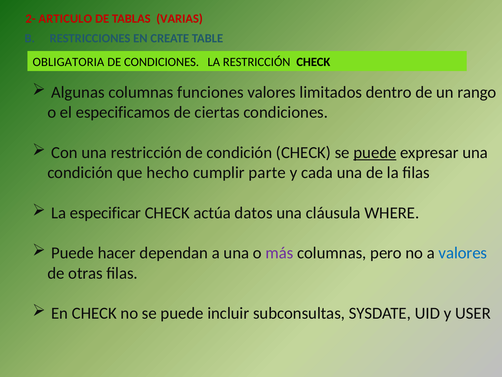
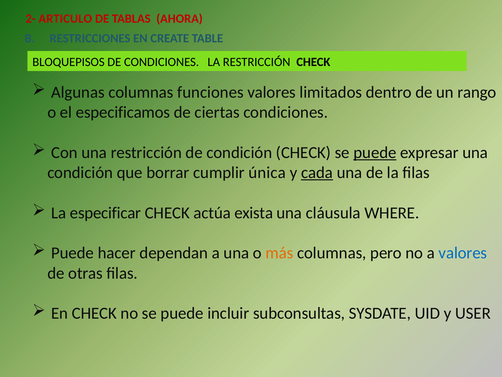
VARIAS: VARIAS -> AHORA (179, 19)
OBLIGATORIA: OBLIGATORIA -> BLOQUEPISOS (69, 62)
hecho: hecho -> borrar (168, 172)
parte: parte -> única (267, 172)
cada underline: none -> present (317, 172)
datos: datos -> exista (254, 213)
más colour: purple -> orange (279, 253)
